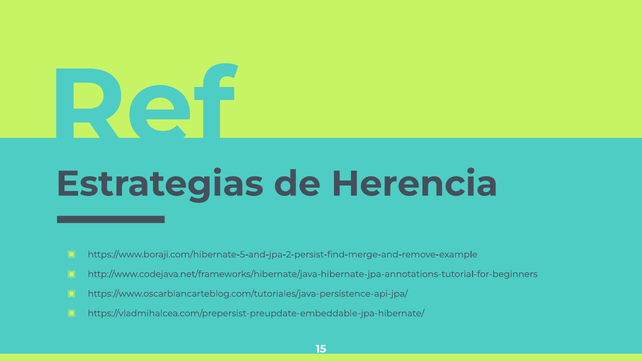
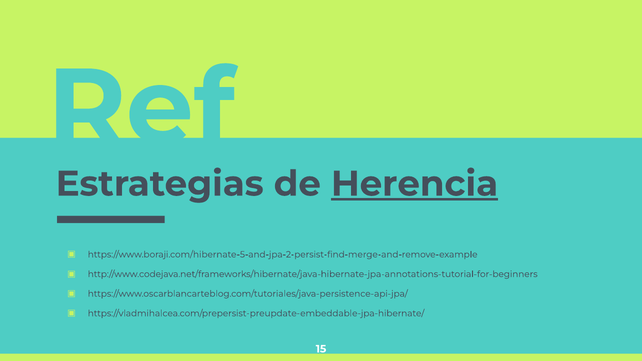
Herencia underline: none -> present (415, 184)
